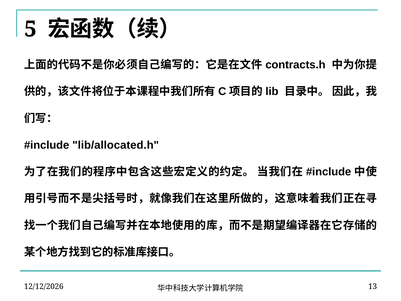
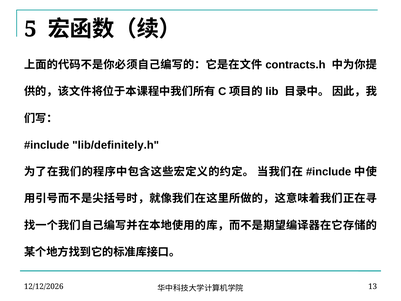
lib/allocated.h: lib/allocated.h -> lib/definitely.h (116, 145)
